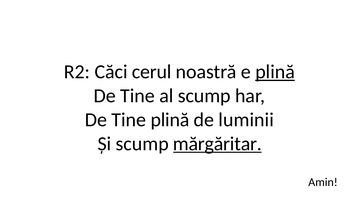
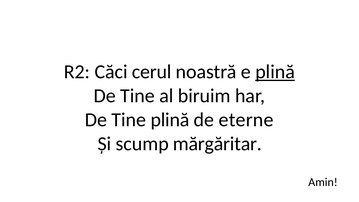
al scump: scump -> biruim (204, 96)
luminii: luminii -> eterne (246, 120)
mărgăritar underline: present -> none (217, 144)
